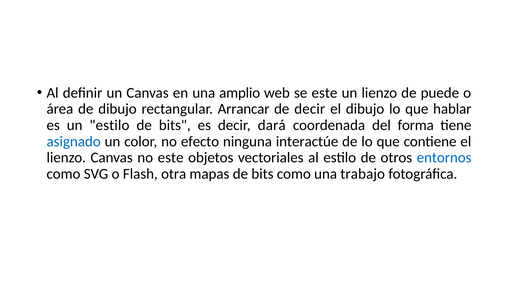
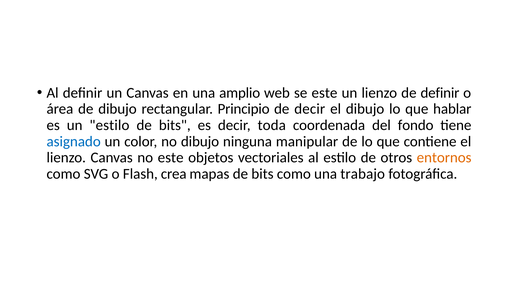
de puede: puede -> definir (440, 93)
Arrancar: Arrancar -> Principio (244, 109)
dará: dará -> toda (272, 125)
forma: forma -> fondo (416, 125)
no efecto: efecto -> dibujo (200, 141)
interactúe: interactúe -> manipular (307, 141)
entornos colour: blue -> orange (444, 157)
otra: otra -> crea (174, 174)
